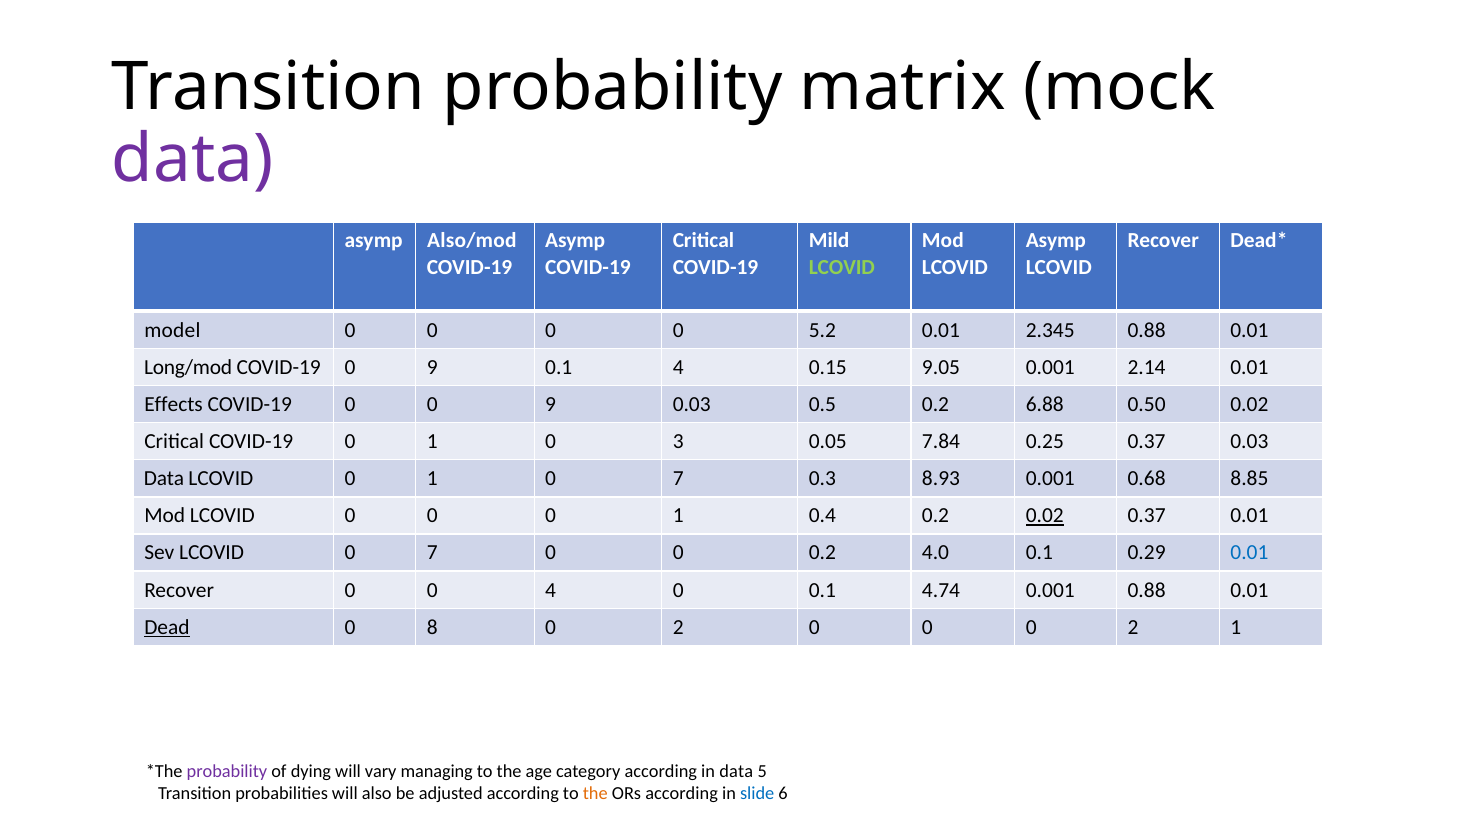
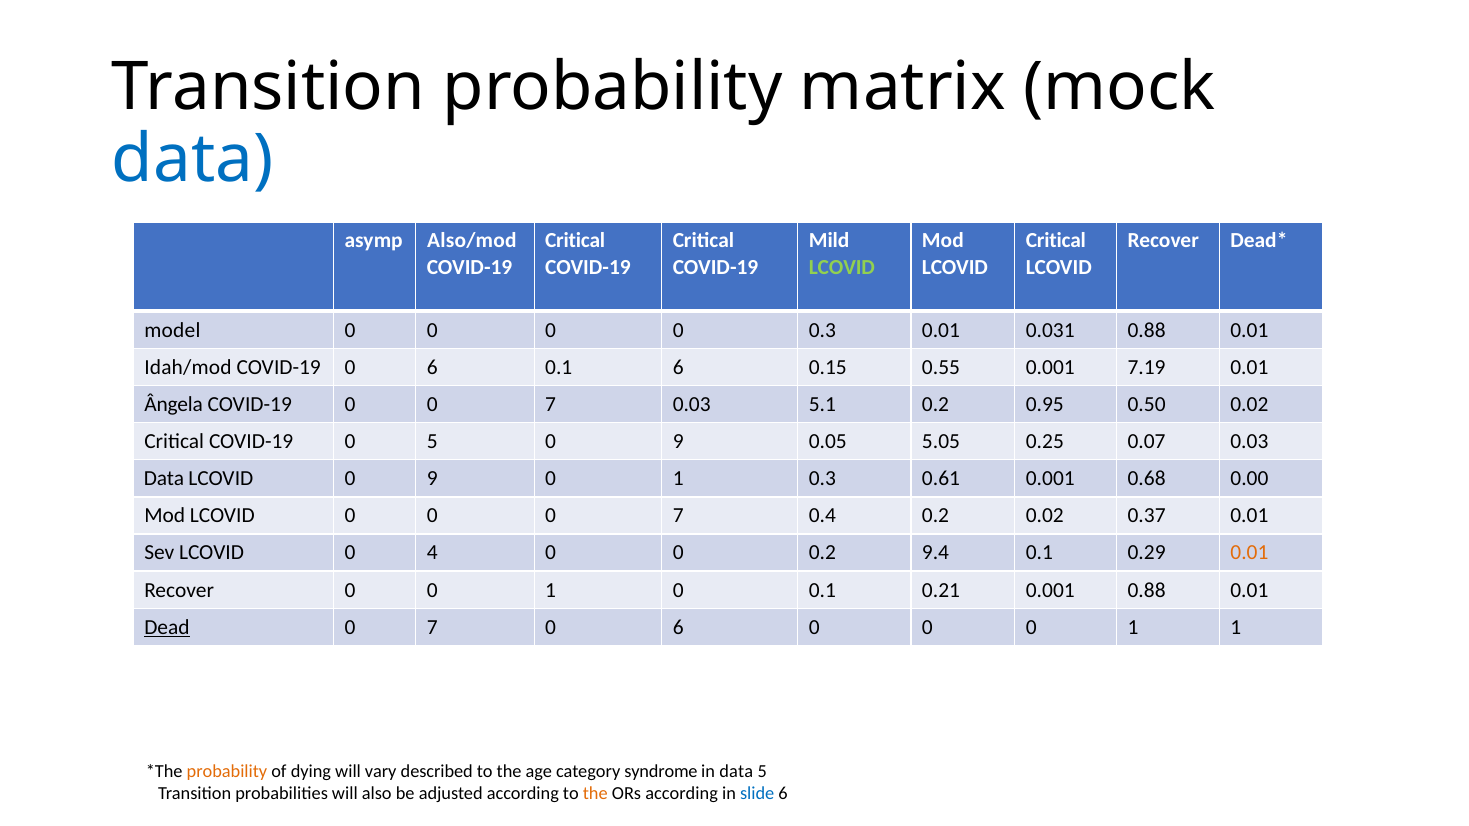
data colour: purple -> blue (193, 160)
Asymp: Asymp -> Critical (575, 241)
Asymp: Asymp -> Critical (1056, 241)
0 5.2: 5.2 -> 0.3 (822, 330)
2.345: 2.345 -> 0.031 (1050, 330)
Long/mod: Long/mod -> Idah/mod (188, 367)
COVID-19 0 9: 9 -> 6 (432, 367)
0.1 4: 4 -> 6 (678, 367)
9.05: 9.05 -> 0.55 (941, 367)
2.14: 2.14 -> 7.19 (1147, 367)
Effects: Effects -> Ângela (174, 405)
COVID-19 0 0 9: 9 -> 7 (551, 405)
0.5: 0.5 -> 5.1 (822, 405)
6.88: 6.88 -> 0.95 (1045, 405)
COVID-19 0 1: 1 -> 5 (432, 442)
3: 3 -> 9 (678, 442)
7.84: 7.84 -> 5.05 (941, 442)
0.25 0.37: 0.37 -> 0.07 (1147, 442)
LCOVID 0 1: 1 -> 9 (432, 479)
7: 7 -> 1 (678, 479)
8.93: 8.93 -> 0.61 (941, 479)
8.85: 8.85 -> 0.00 (1249, 479)
0 0 0 1: 1 -> 7 (678, 516)
0.02 underline: present -> none (1045, 516)
LCOVID 0 7: 7 -> 4 (432, 553)
4.0: 4.0 -> 9.4 (936, 553)
0.01 colour: blue -> orange (1249, 553)
Recover 0 0 4: 4 -> 1 (551, 590)
4.74: 4.74 -> 0.21 (941, 590)
8: 8 -> 7 (432, 627)
2: 2 -> 6 (678, 627)
0 0 0 2: 2 -> 1 (1133, 627)
probability colour: purple -> orange (227, 772)
managing: managing -> described (437, 772)
category according: according -> syndrome (661, 772)
